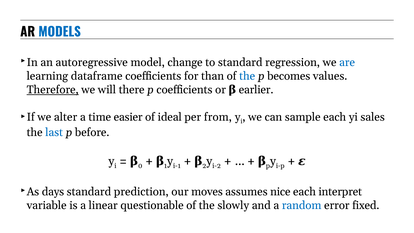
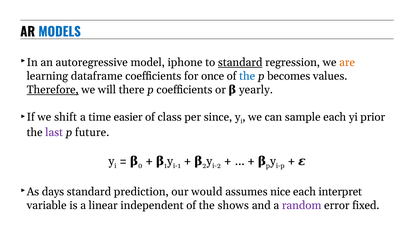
change: change -> iphone (185, 62)
standard underline: none -> present (240, 62)
are colour: blue -> orange (347, 62)
than: than -> once (213, 76)
earlier: earlier -> yearly (256, 90)
alter: alter -> shift (66, 117)
ideal: ideal -> class (170, 117)
from: from -> since (218, 117)
sales: sales -> prior (373, 117)
last colour: blue -> purple (54, 132)
before: before -> future (92, 132)
moves: moves -> would (207, 191)
questionable: questionable -> independent (152, 205)
slowly: slowly -> shows (233, 205)
random colour: blue -> purple (302, 205)
